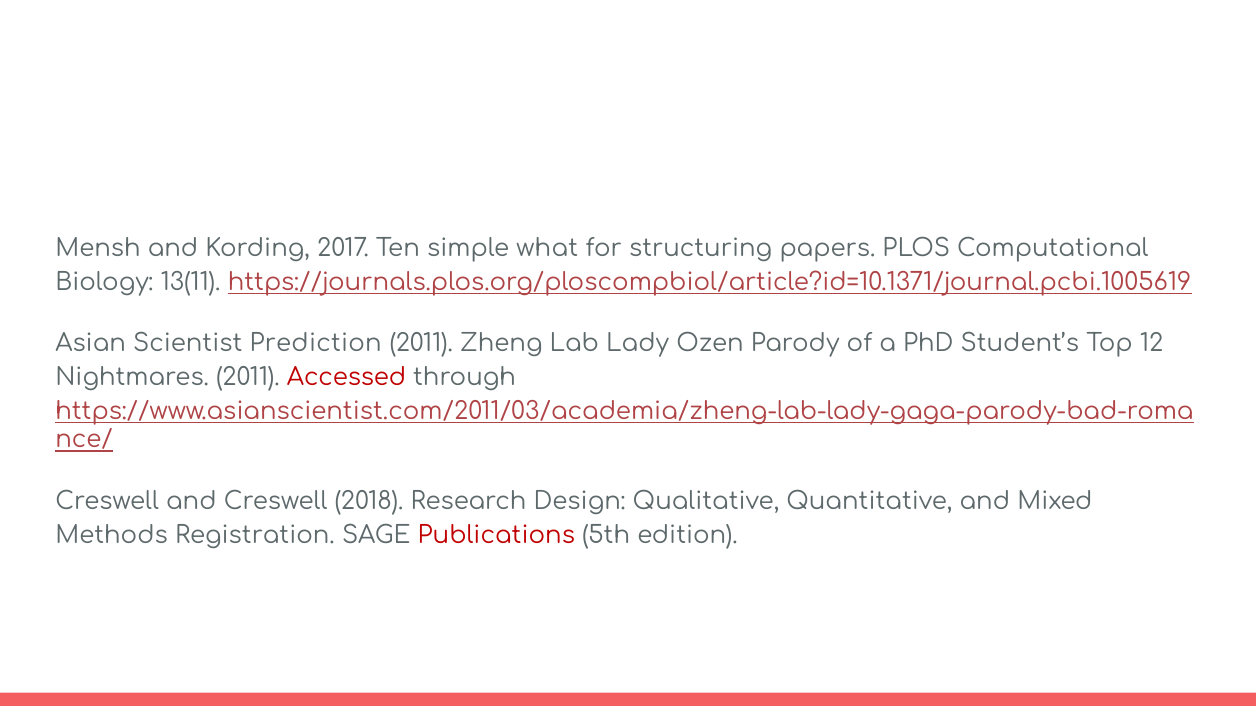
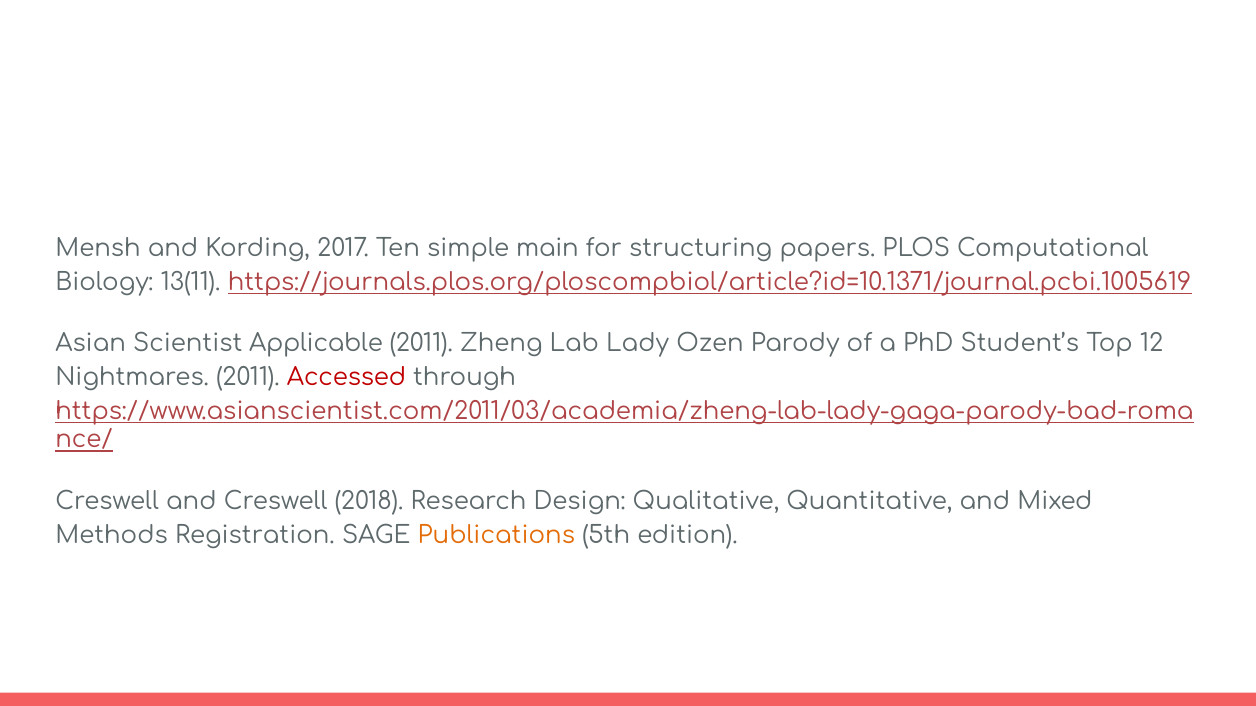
what: what -> main (547, 249)
Prediction: Prediction -> Applicable (316, 344)
Publications colour: red -> orange (496, 535)
